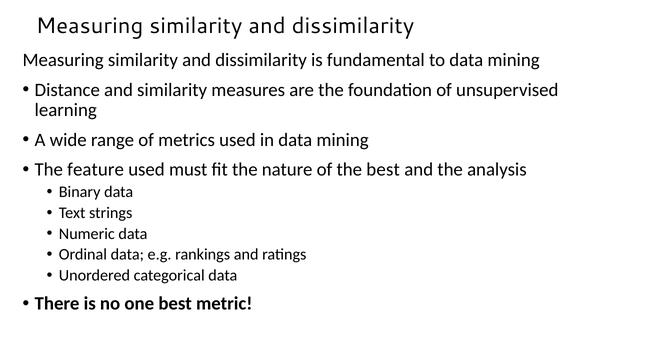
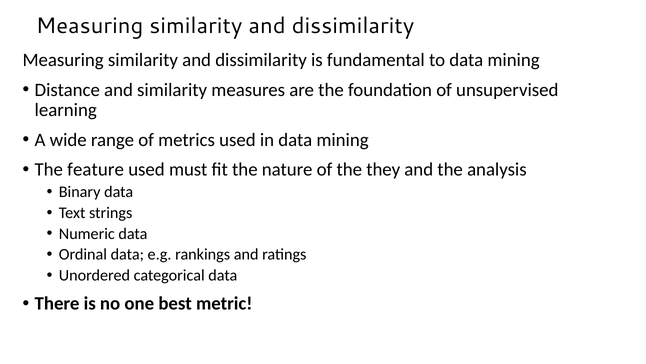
the best: best -> they (383, 169)
